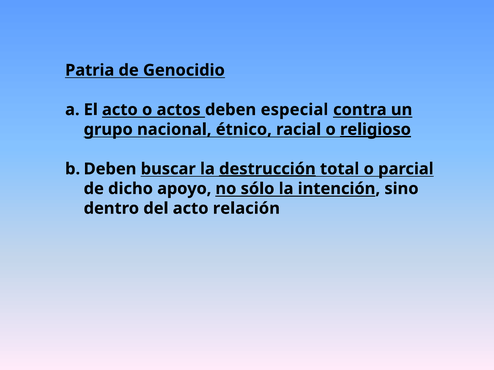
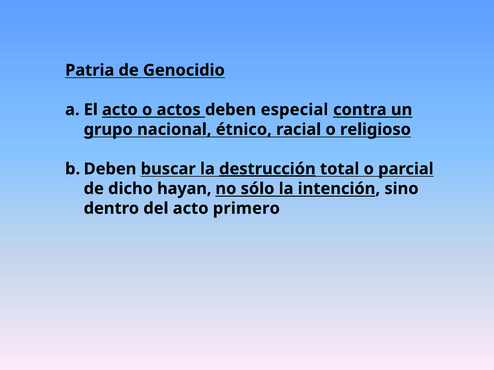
religioso underline: present -> none (375, 130)
apoyo: apoyo -> hayan (184, 189)
relación: relación -> primero (246, 209)
